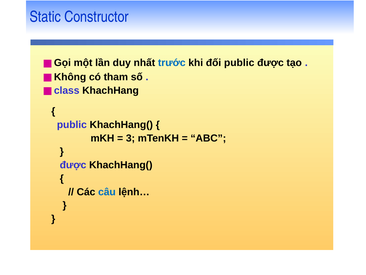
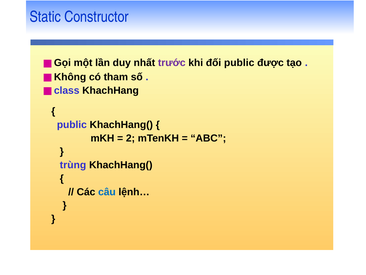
trước colour: blue -> purple (172, 63)
3: 3 -> 2 (130, 138)
được: được -> trùng (73, 165)
